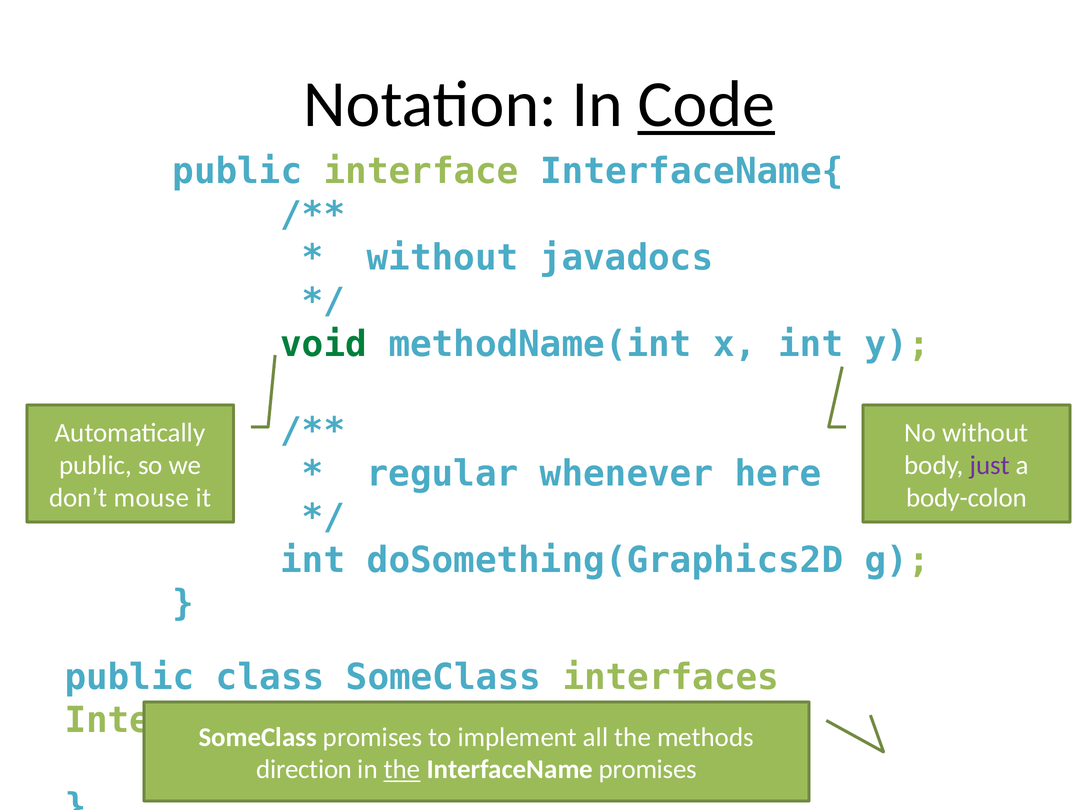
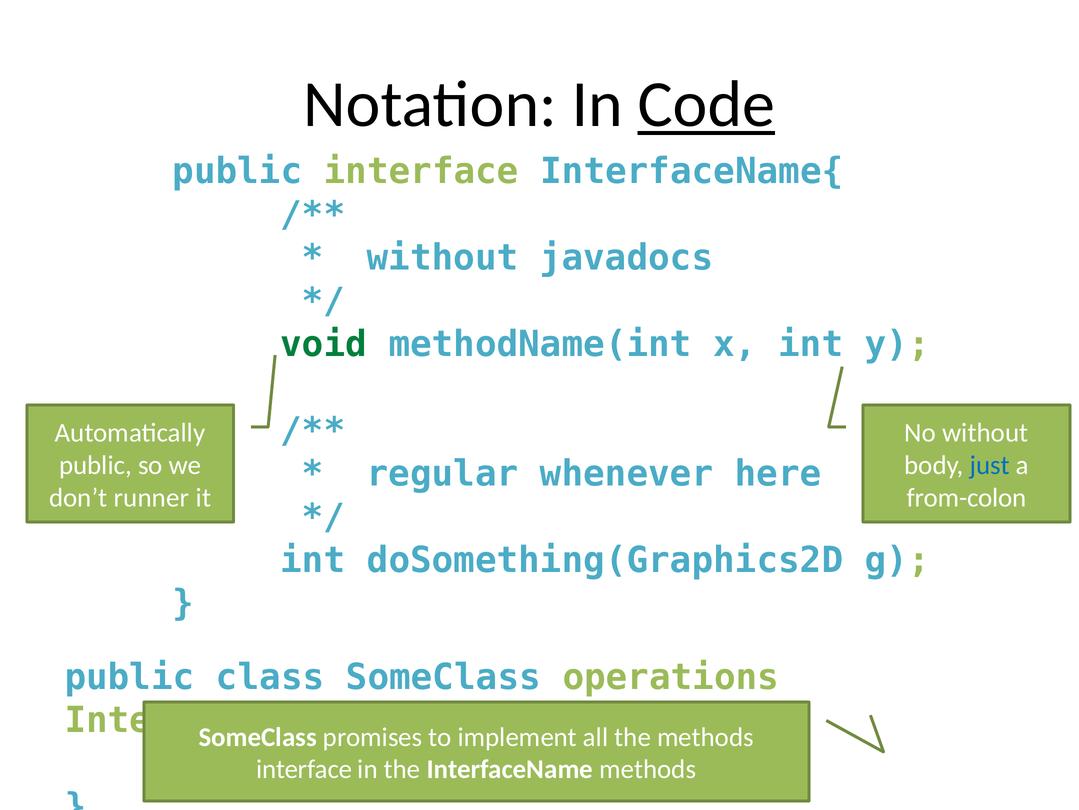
just colour: purple -> blue (990, 465)
mouse: mouse -> runner (151, 497)
body-colon: body-colon -> from-colon (967, 497)
interfaces: interfaces -> operations (671, 677)
direction: direction -> interface (304, 769)
the underline: present -> none (402, 769)
InterfaceName promises: promises -> methods (648, 769)
